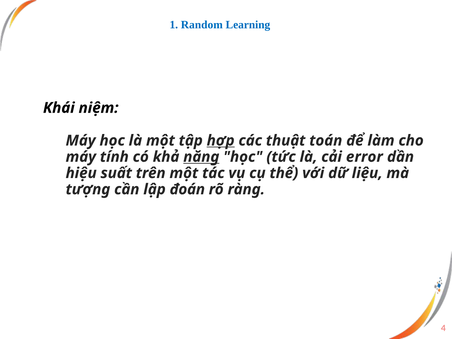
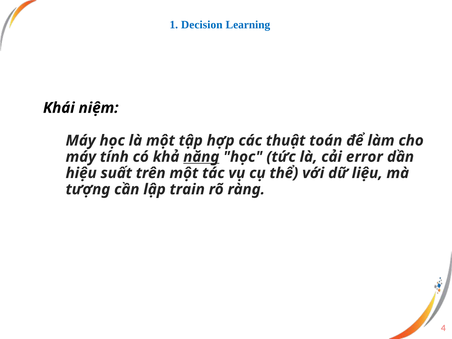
Random: Random -> Decision (202, 25)
hợp underline: present -> none (221, 141)
đoán: đoán -> train (187, 189)
